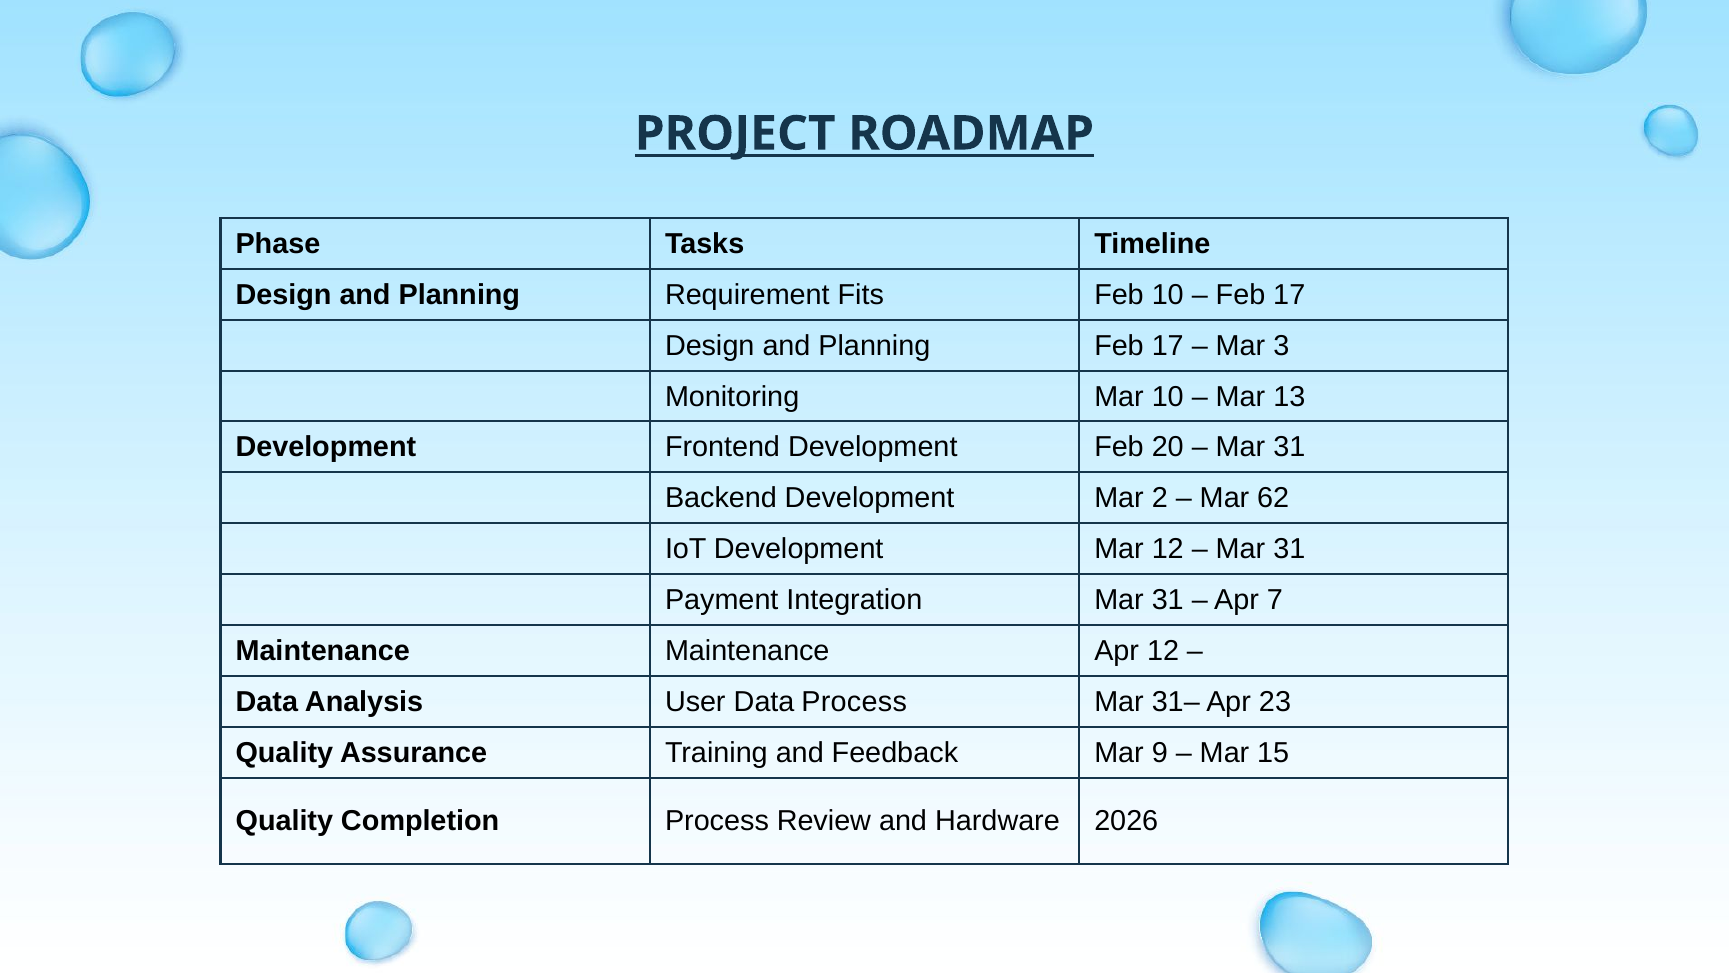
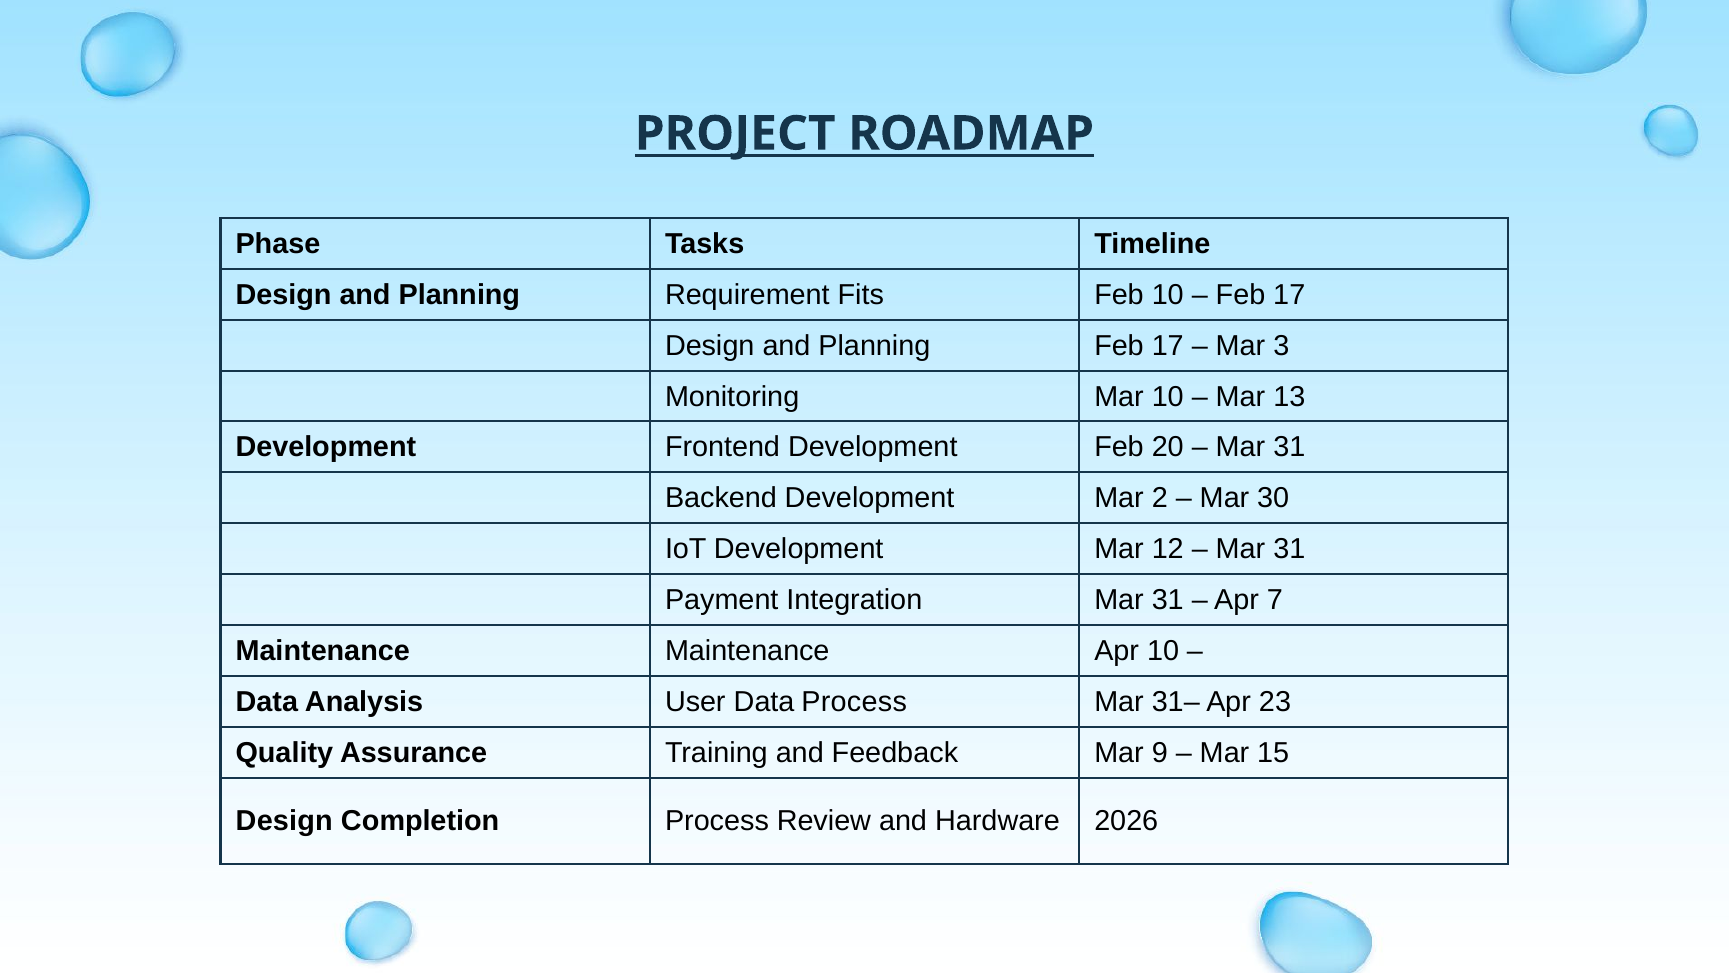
62: 62 -> 30 (1273, 498)
Apr 12: 12 -> 10 (1163, 651)
Quality: Quality -> Design (284, 821)
